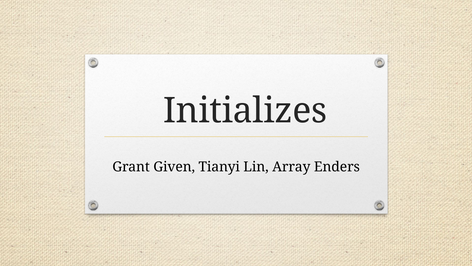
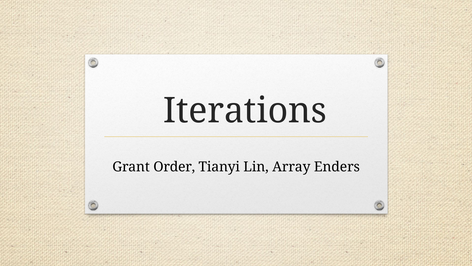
Initializes: Initializes -> Iterations (245, 111)
Given: Given -> Order (174, 167)
